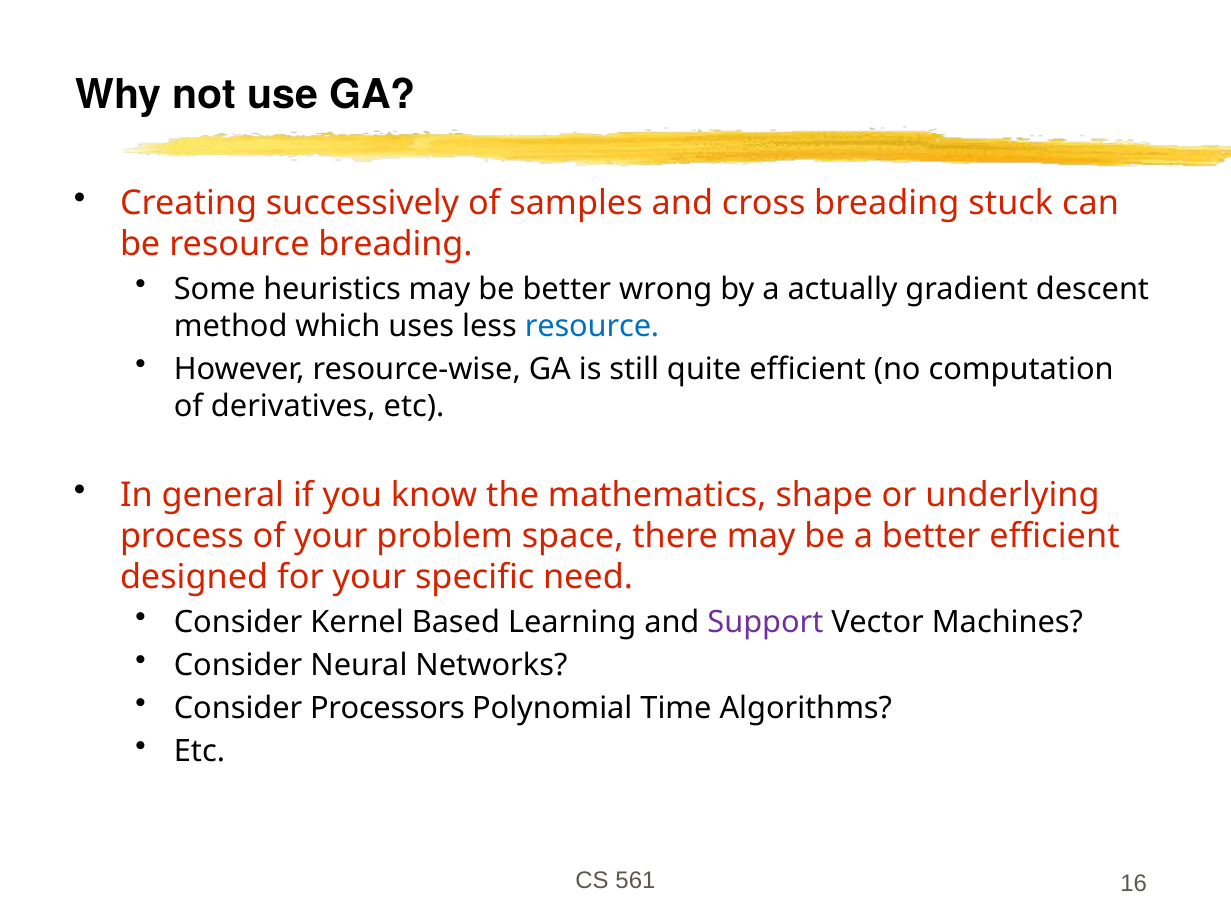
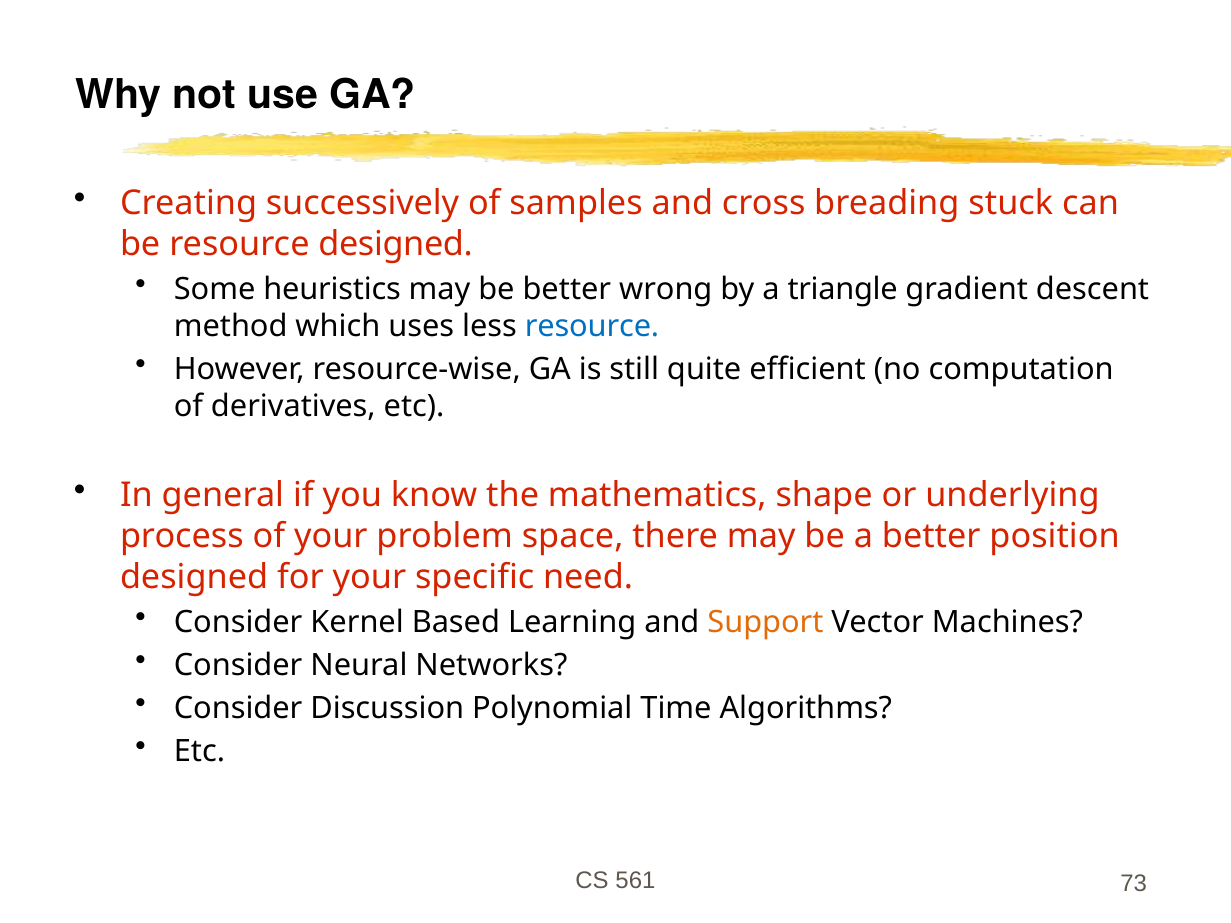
resource breading: breading -> designed (396, 245)
actually: actually -> triangle (843, 289)
better efficient: efficient -> position (1055, 537)
Support colour: purple -> orange (765, 623)
Processors: Processors -> Discussion (387, 709)
16: 16 -> 73 (1134, 884)
